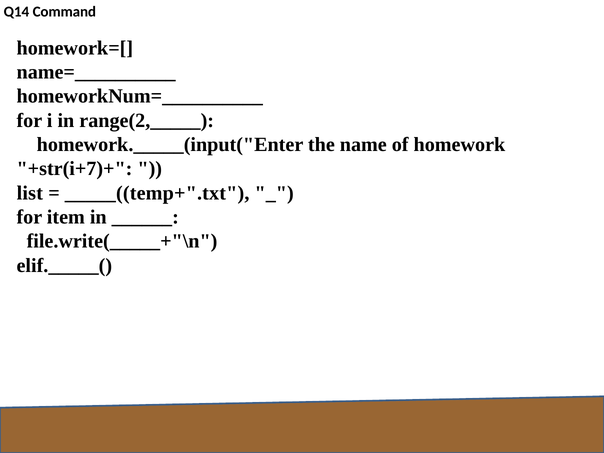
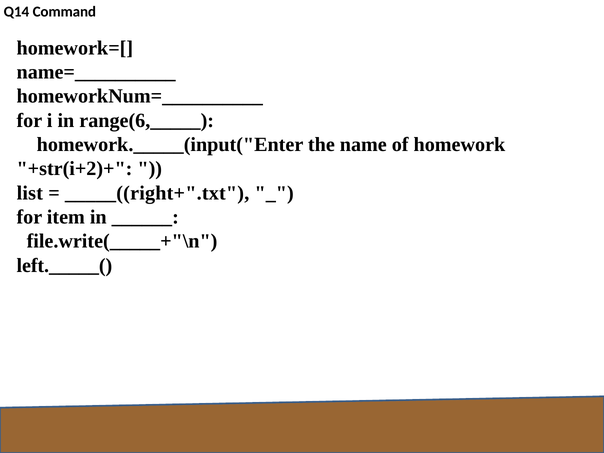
range(2,_____: range(2,_____ -> range(6,_____ (147, 120)
+str(i+7)+: +str(i+7)+ -> +str(i+2)+ (75, 169)
_____((temp+".txt: _____((temp+".txt -> _____((right+".txt (157, 193)
elif._____(: elif._____( -> left._____( (64, 265)
